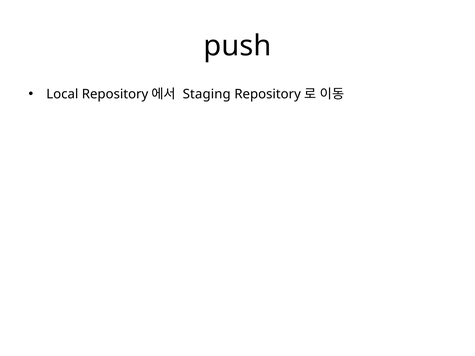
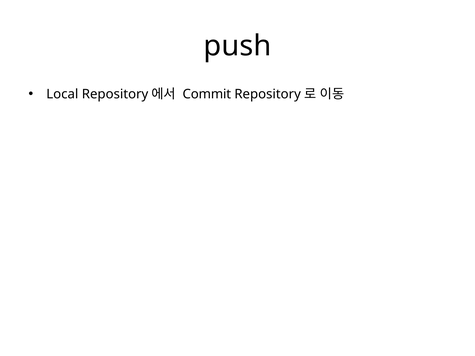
Staging: Staging -> Commit (207, 94)
